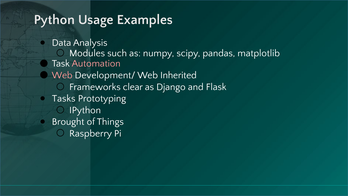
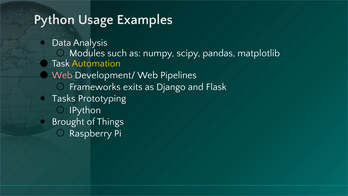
Automation colour: pink -> yellow (96, 63)
Inherited: Inherited -> Pipelines (178, 75)
clear: clear -> exits (133, 87)
